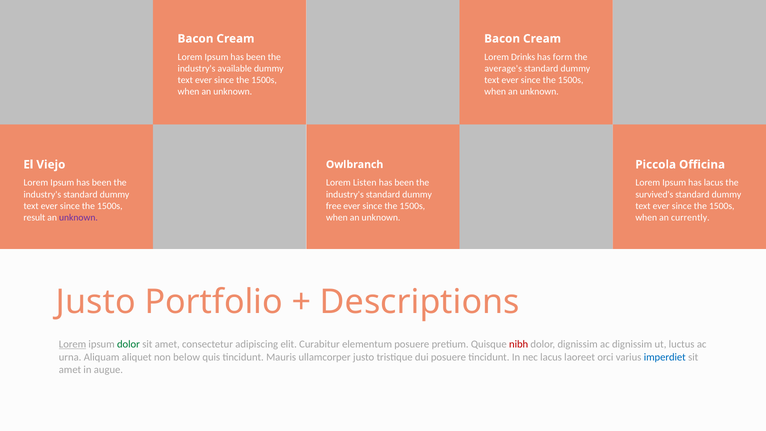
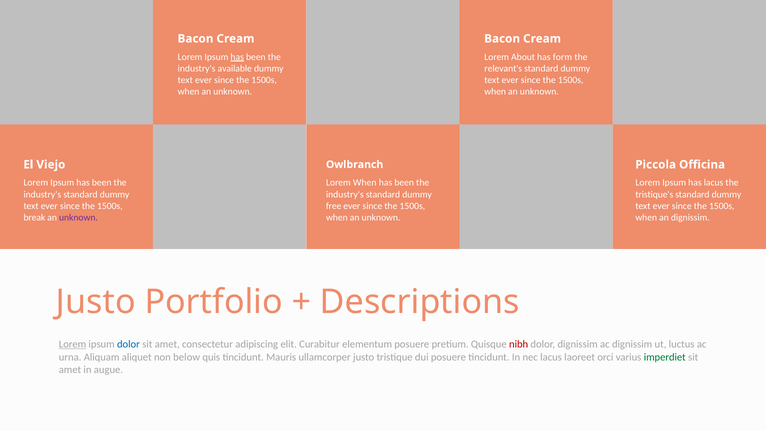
has underline: none -> present (237, 57)
Drinks: Drinks -> About (523, 57)
average's: average's -> relevant's (503, 68)
Lorem Listen: Listen -> When (365, 183)
survived's: survived's -> tristique's (654, 194)
result: result -> break (34, 217)
an currently: currently -> dignissim (690, 217)
dolor colour: green -> blue (128, 344)
imperdiet colour: blue -> green (665, 357)
